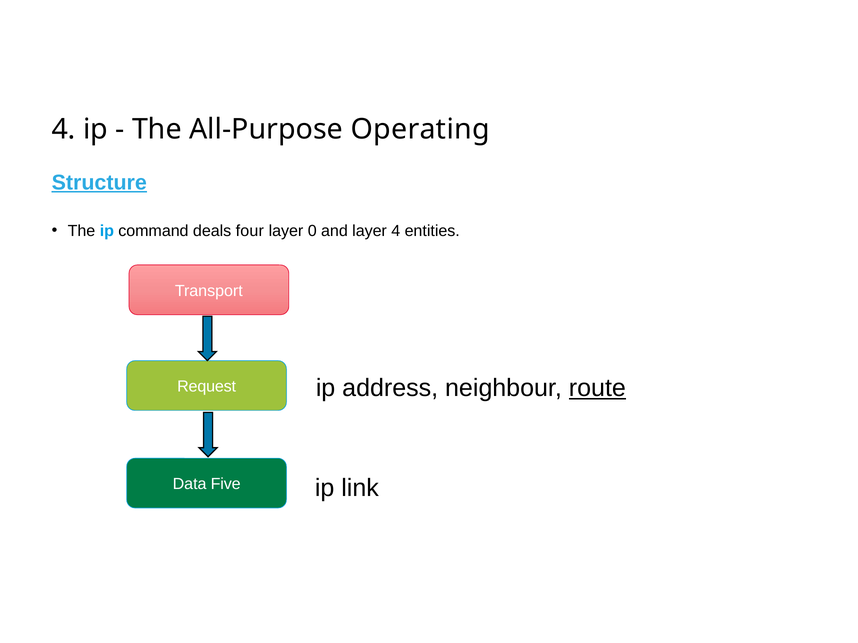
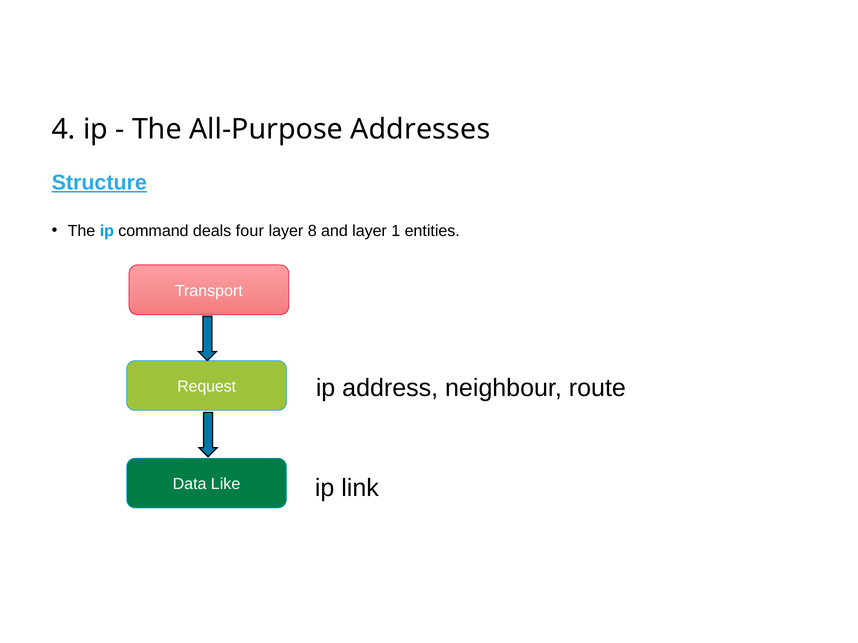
Operating: Operating -> Addresses (420, 129)
0: 0 -> 8 (312, 231)
layer 4: 4 -> 1 (396, 231)
route underline: present -> none (597, 388)
Five: Five -> Like (226, 485)
